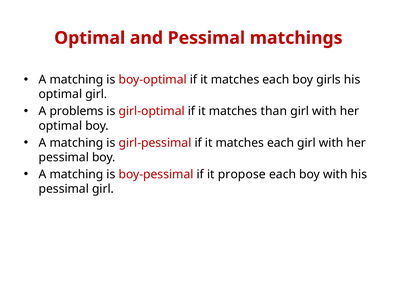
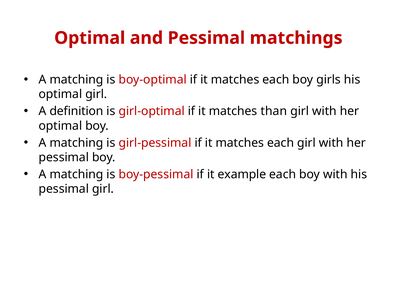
problems: problems -> definition (77, 111)
propose: propose -> example (242, 174)
